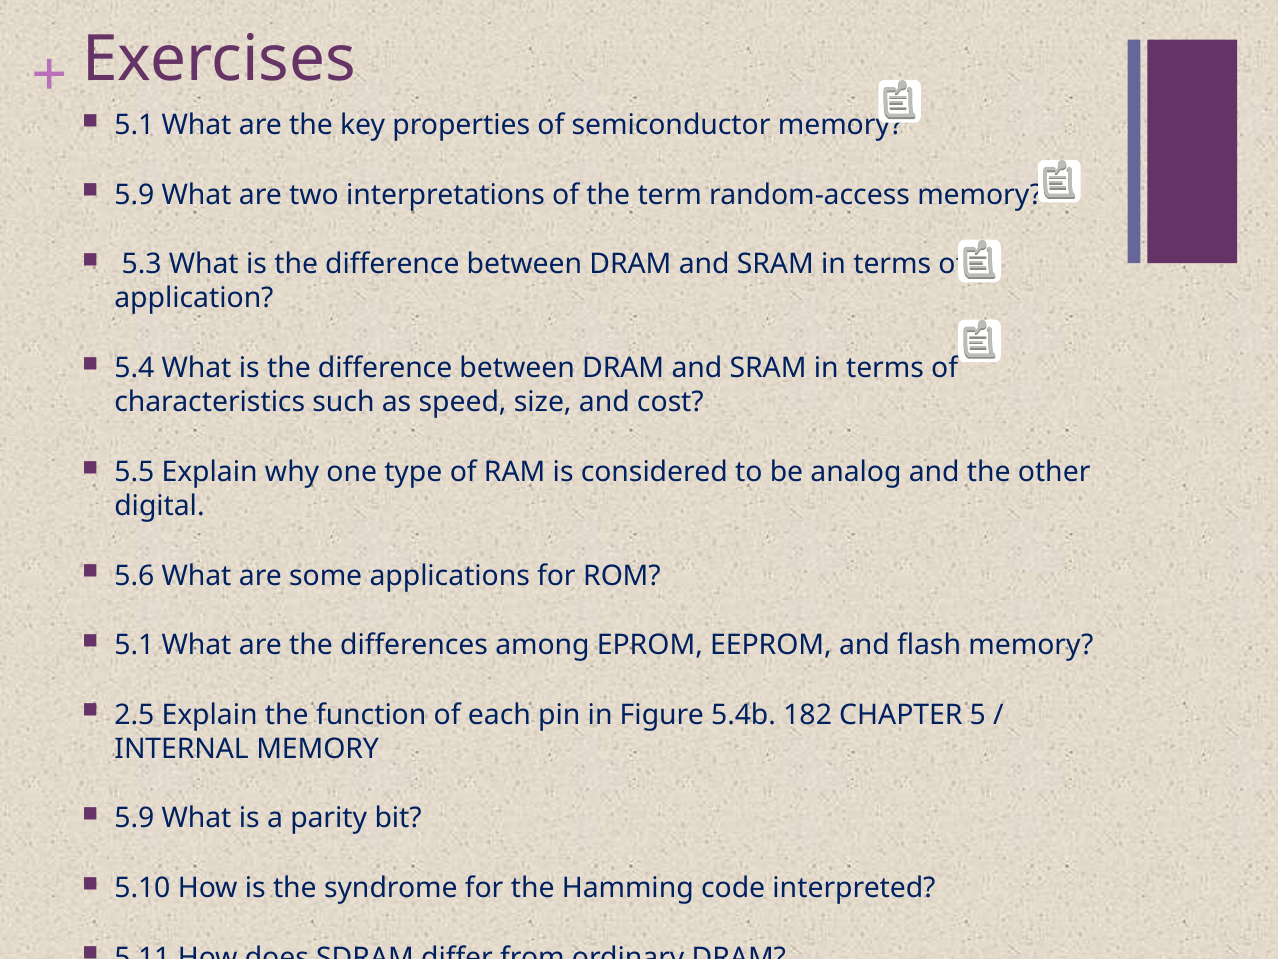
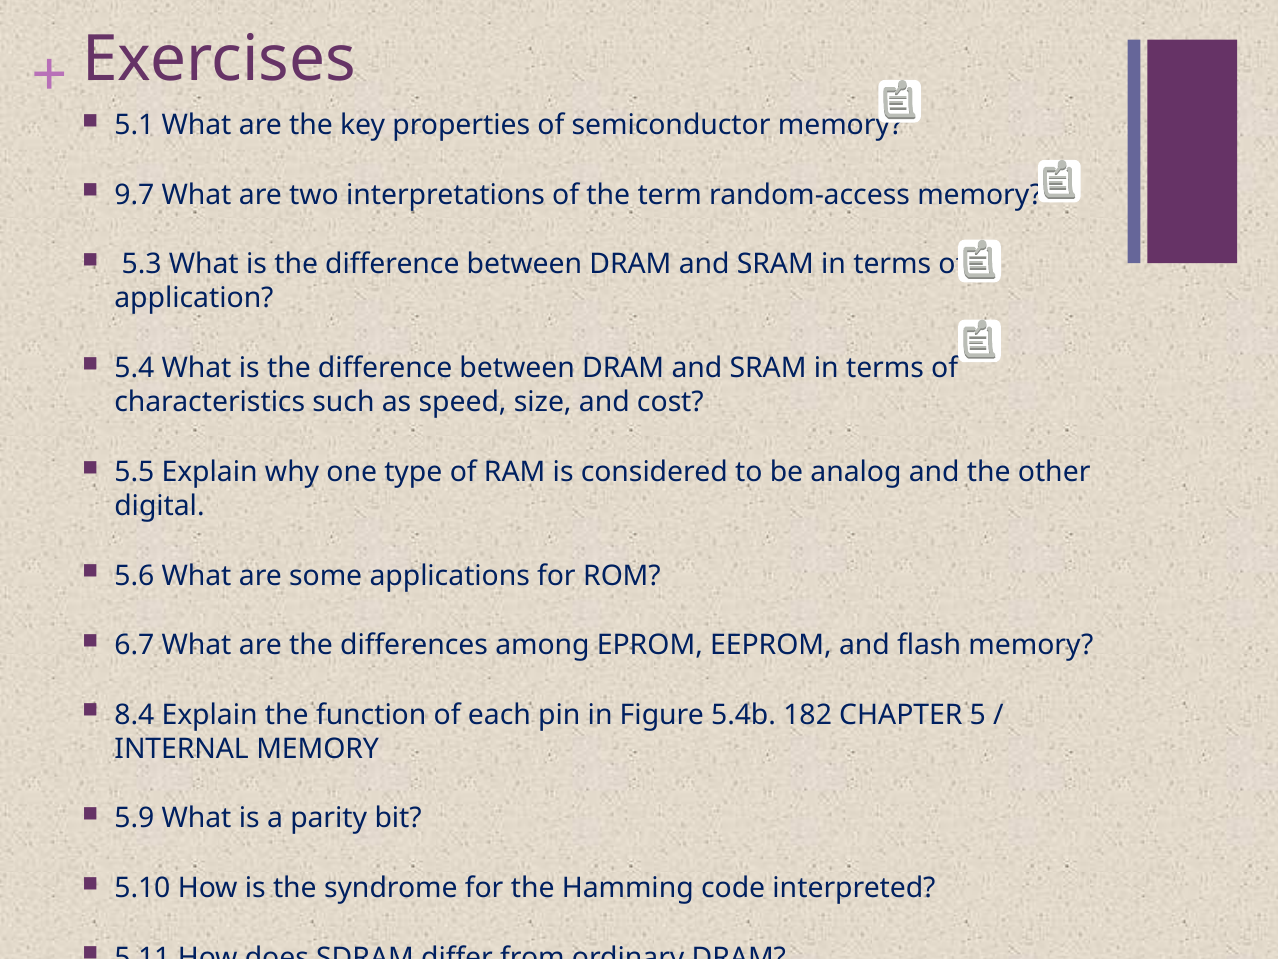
5.9: 5.9 -> 9.7 (134, 195)
5.1: 5.1 -> 6.7 (134, 645)
2.5: 2.5 -> 8.4 (134, 715)
